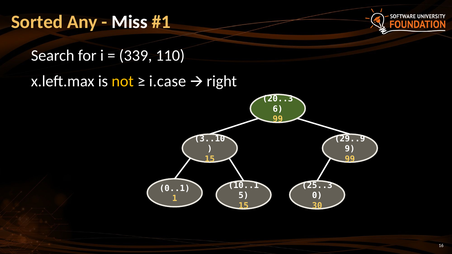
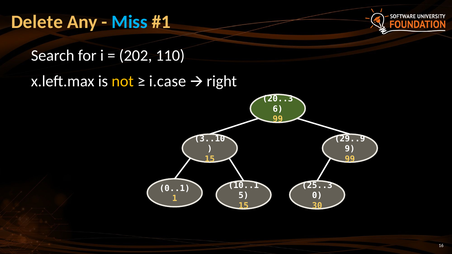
Sorted: Sorted -> Delete (37, 22)
Miss colour: white -> light blue (130, 22)
339: 339 -> 202 (136, 56)
